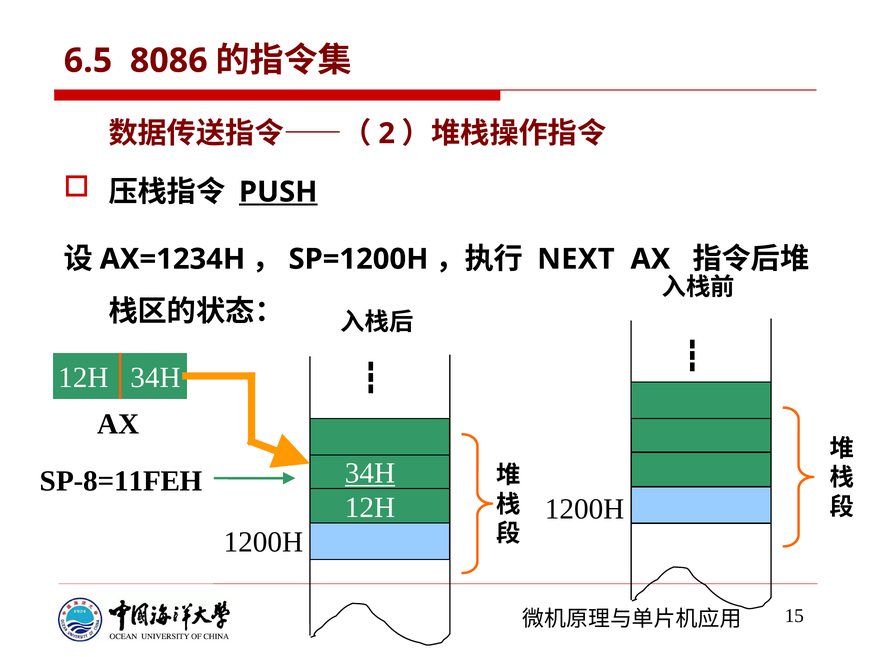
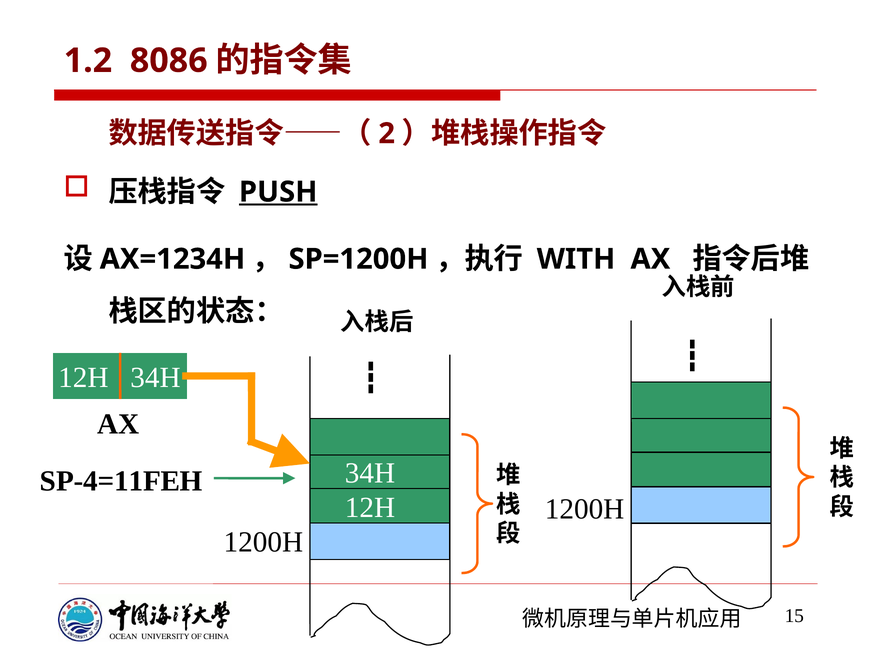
6.5: 6.5 -> 1.2 (88, 61)
NEXT: NEXT -> WITH (576, 259)
34H underline: present -> none (370, 473)
SP-8=11FEH: SP-8=11FEH -> SP-4=11FEH (121, 481)
